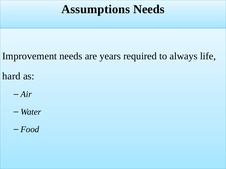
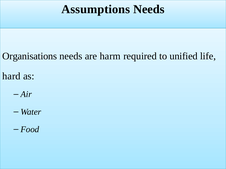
Improvement: Improvement -> Organisations (30, 56)
years: years -> harm (110, 56)
always: always -> unified (184, 56)
